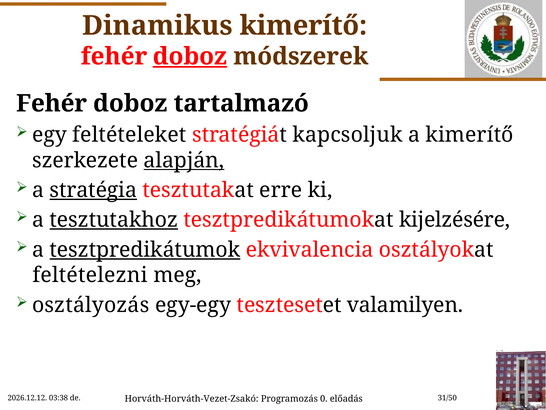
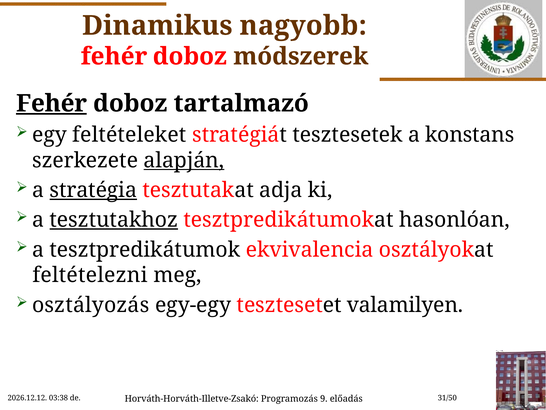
Dinamikus kimerítő: kimerítő -> nagyobb (303, 26)
doboz underline: present -> none (190, 56)
Fehér underline: none -> present (52, 103)
kapcsoljuk: kapcsoljuk -> tesztesetek (348, 135)
a kimerítő: kimerítő -> konstans (470, 135)
erre: erre -> adja (281, 190)
kijelzésére: kijelzésére -> hasonlóan (455, 220)
tesztpredikátumok underline: present -> none (145, 249)
Horváth-Horváth-Vezet-Zsakó: Horváth-Horváth-Vezet-Zsakó -> Horváth-Horváth-Illetve-Zsakó (192, 398)
0: 0 -> 9 (324, 398)
